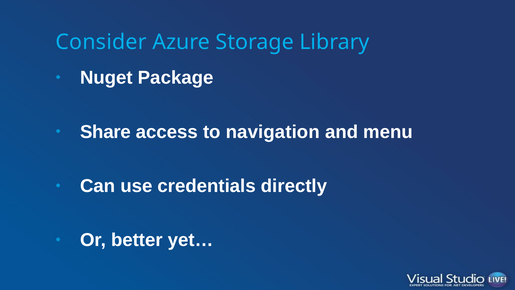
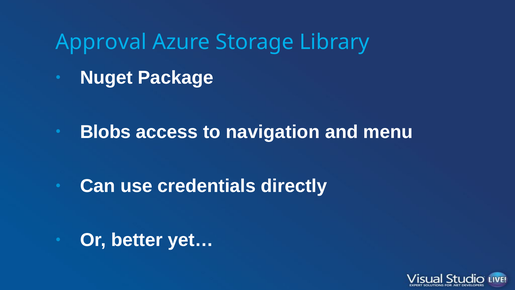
Consider: Consider -> Approval (101, 42)
Share: Share -> Blobs (105, 132)
